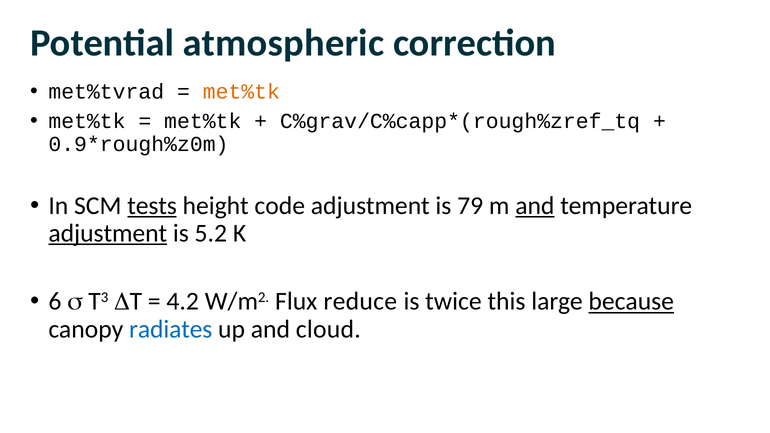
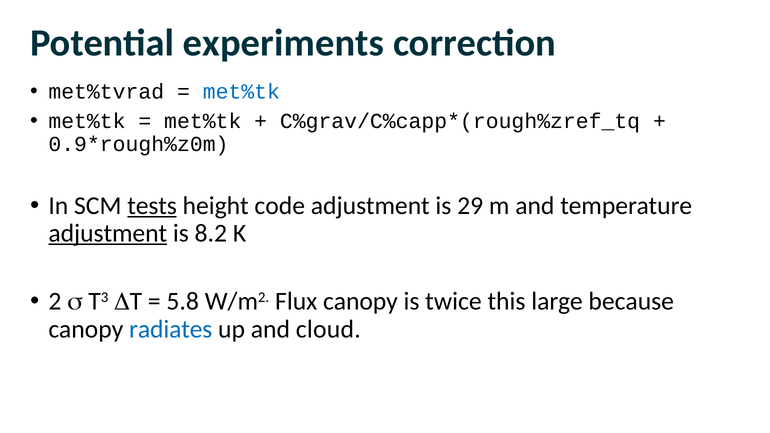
atmospheric: atmospheric -> experiments (284, 43)
met%tk colour: orange -> blue (241, 92)
79: 79 -> 29 (470, 206)
and underline: present -> none (535, 206)
5.2: 5.2 -> 8.2 (211, 233)
6: 6 -> 2 (55, 302)
4.2: 4.2 -> 5.8 (183, 302)
Flux reduce: reduce -> canopy (360, 302)
because underline: present -> none (631, 302)
